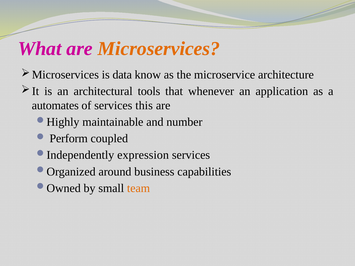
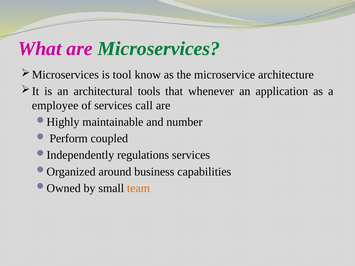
Microservices colour: orange -> green (159, 49)
data: data -> tool (122, 75)
automates: automates -> employee (55, 106)
this: this -> call (144, 106)
expression: expression -> regulations (143, 155)
